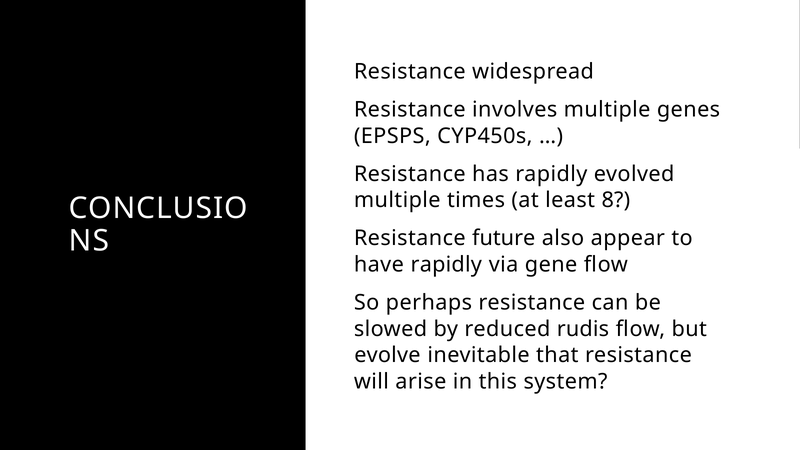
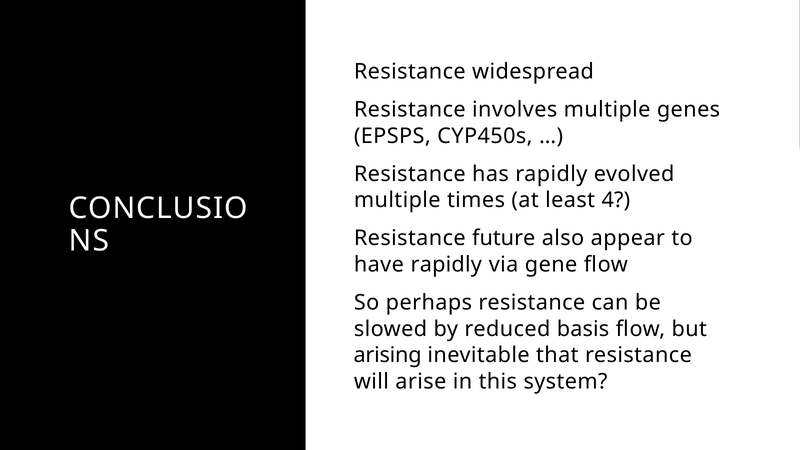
8: 8 -> 4 (616, 200)
rudis: rudis -> basis (583, 329)
evolve: evolve -> arising (388, 355)
